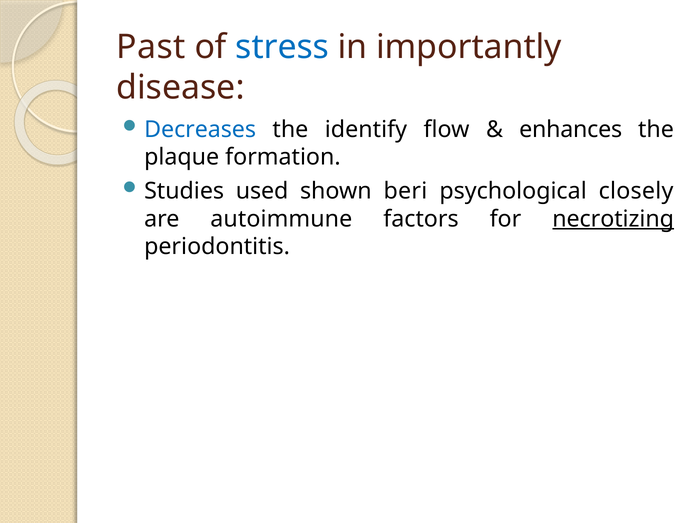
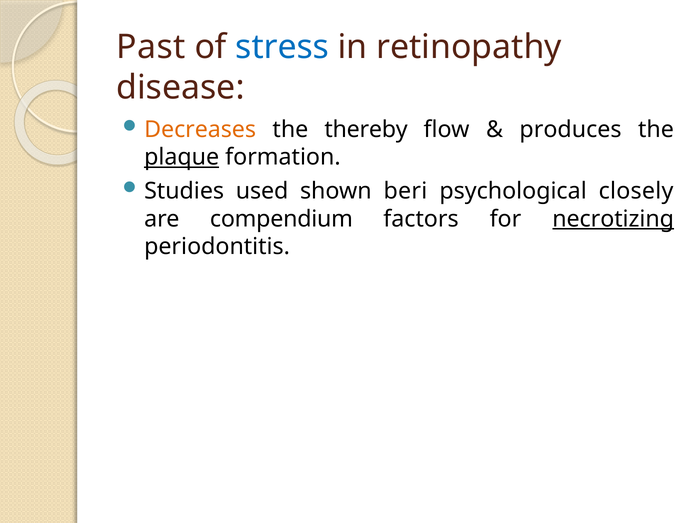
importantly: importantly -> retinopathy (469, 47)
Decreases colour: blue -> orange (200, 129)
identify: identify -> thereby (366, 129)
enhances: enhances -> produces (571, 129)
plaque underline: none -> present (182, 157)
autoimmune: autoimmune -> compendium (281, 219)
